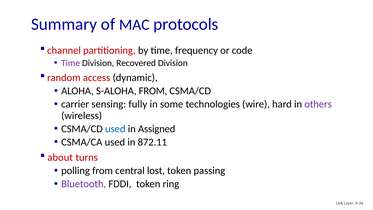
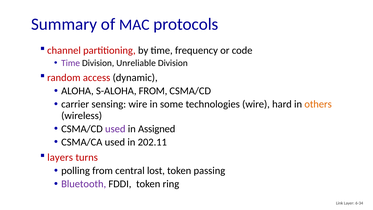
Recovered: Recovered -> Unreliable (136, 63)
sensing fully: fully -> wire (138, 104)
others colour: purple -> orange (318, 104)
used colour: blue -> purple (115, 129)
872.11: 872.11 -> 202.11 (152, 142)
about: about -> layers (60, 157)
